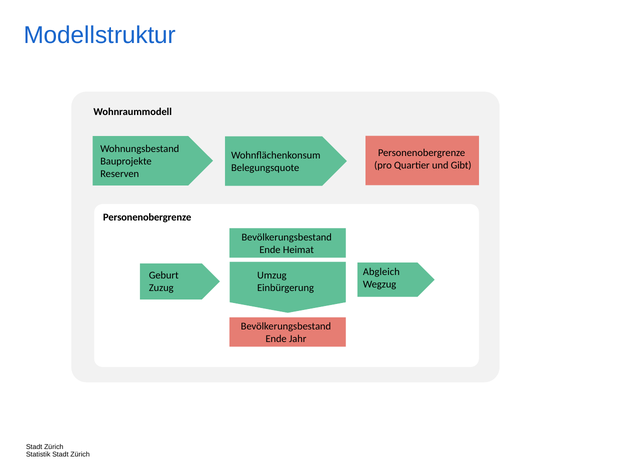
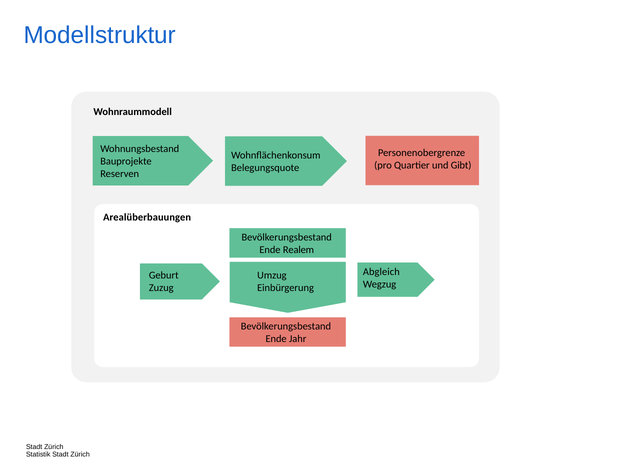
Personenobergrenze: Personenobergrenze -> Arealüberbauungen (147, 217)
Heimat: Heimat -> Realem (298, 250)
